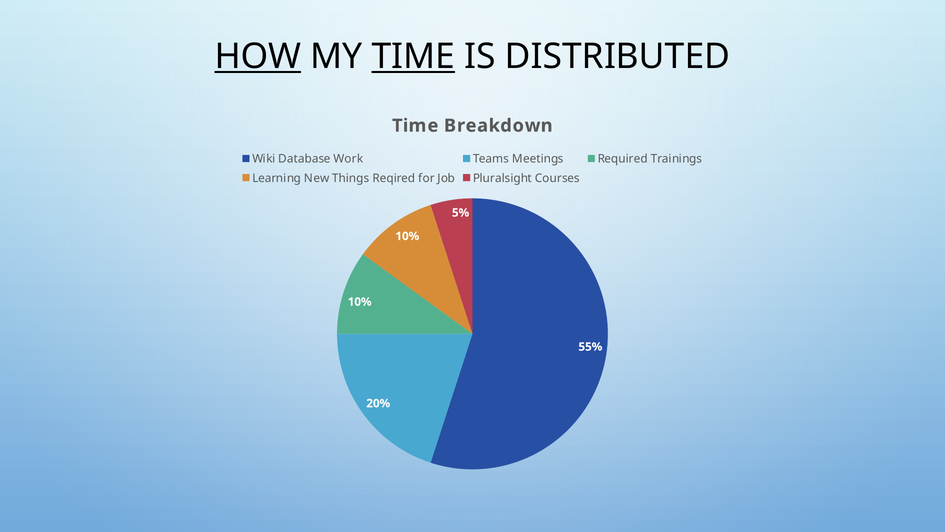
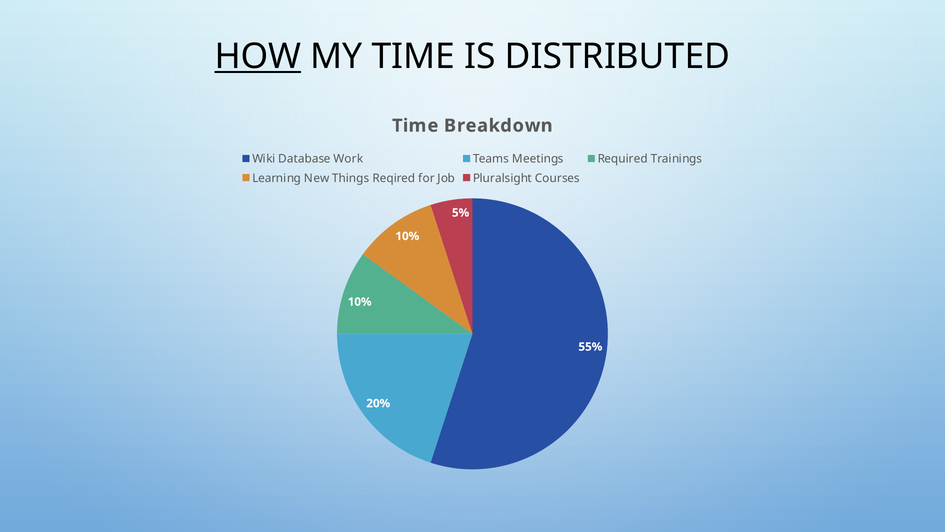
TIME underline: present -> none (413, 57)
